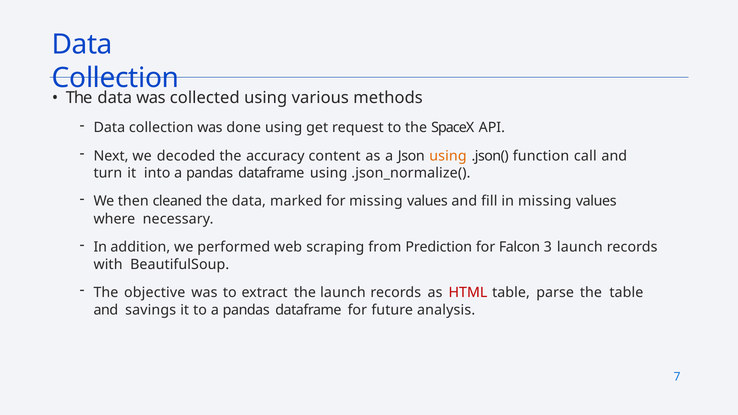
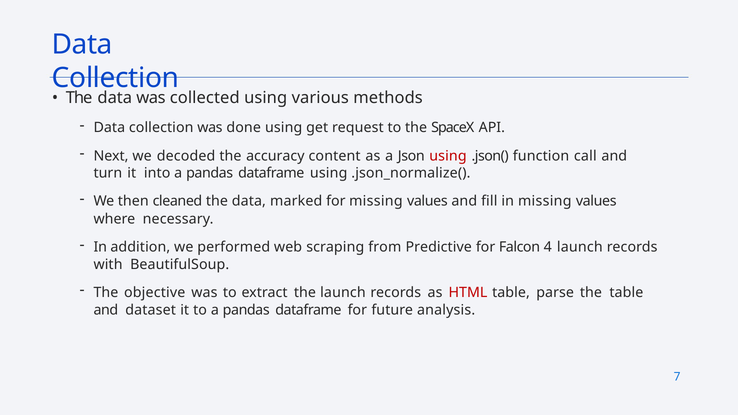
using colour: orange -> red (448, 156)
Prediction: Prediction -> Predictive (439, 247)
3: 3 -> 4 (548, 247)
savings: savings -> dataset (151, 310)
